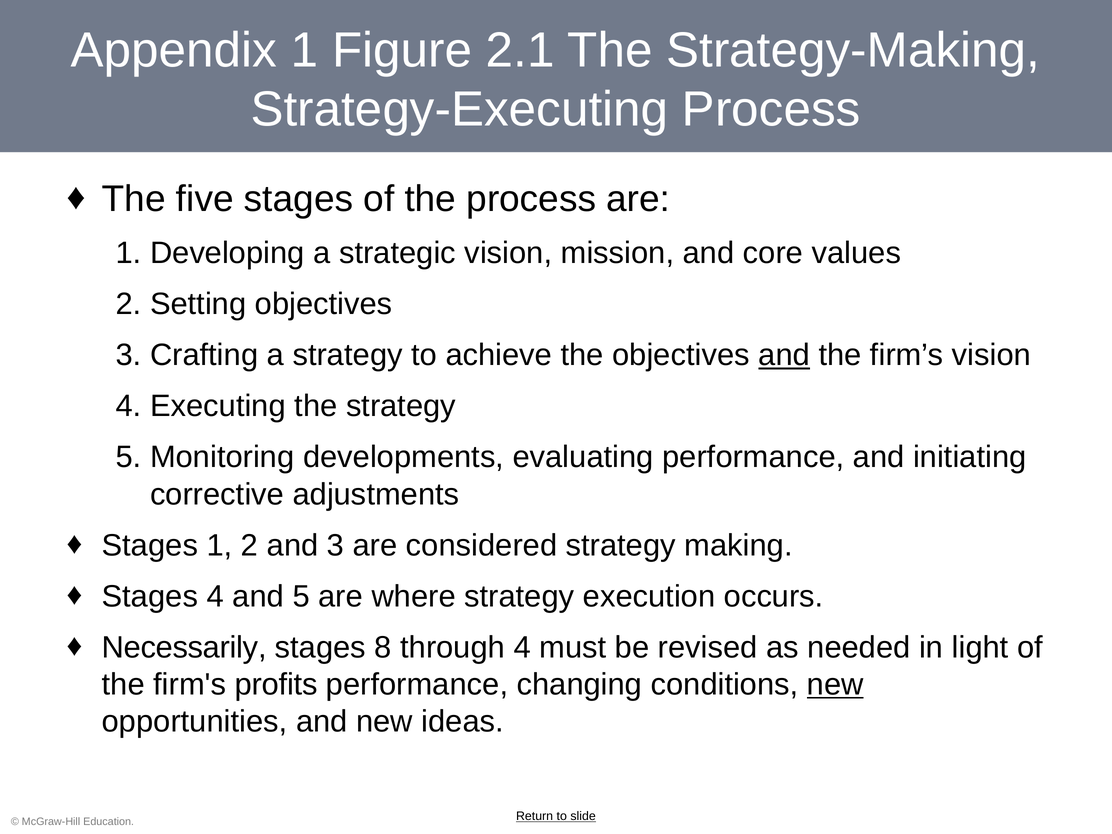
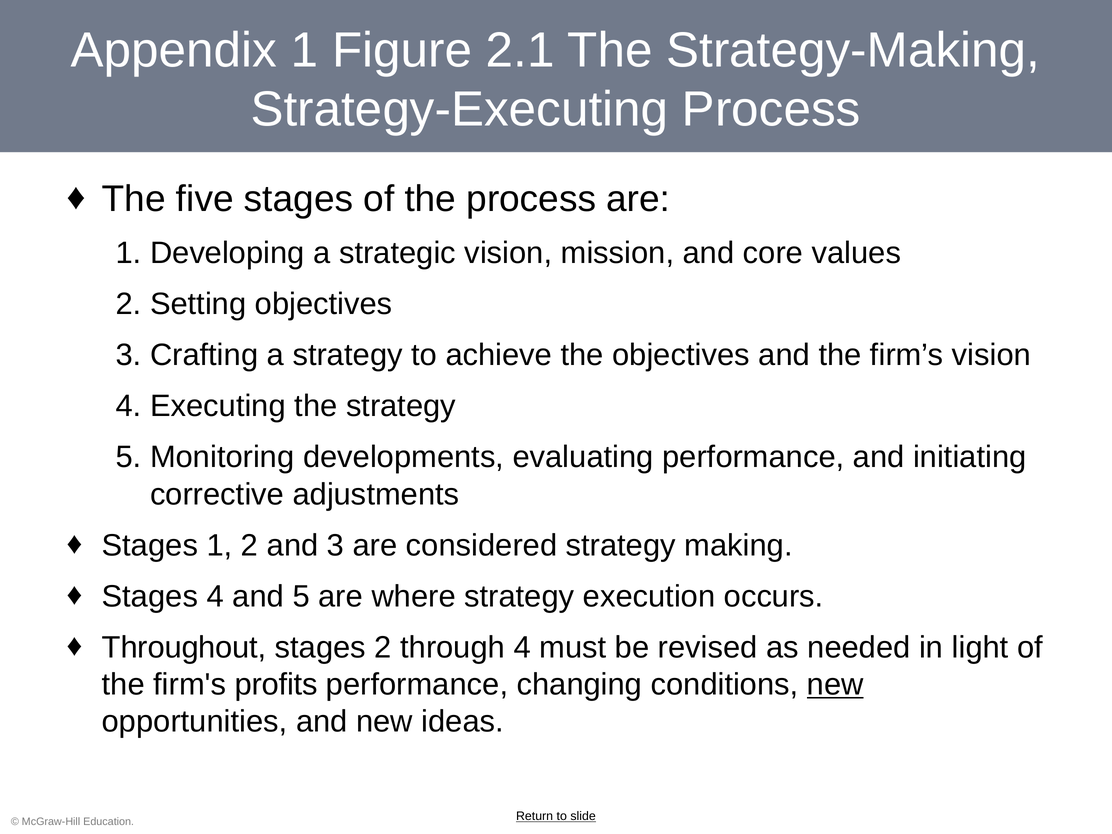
and underline: present -> none (784, 355)
Necessarily: Necessarily -> Throughout (184, 647)
stages 8: 8 -> 2 (383, 647)
